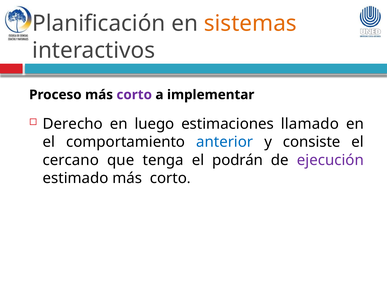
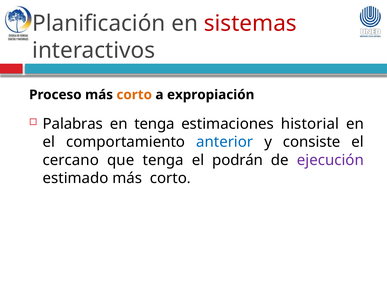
sistemas colour: orange -> red (250, 23)
corto colour: purple -> orange (134, 95)
implementar: implementar -> expropiación (211, 95)
Derecho: Derecho -> Palabras (73, 124)
en luego: luego -> tenga (154, 124)
llamado: llamado -> historial (310, 124)
